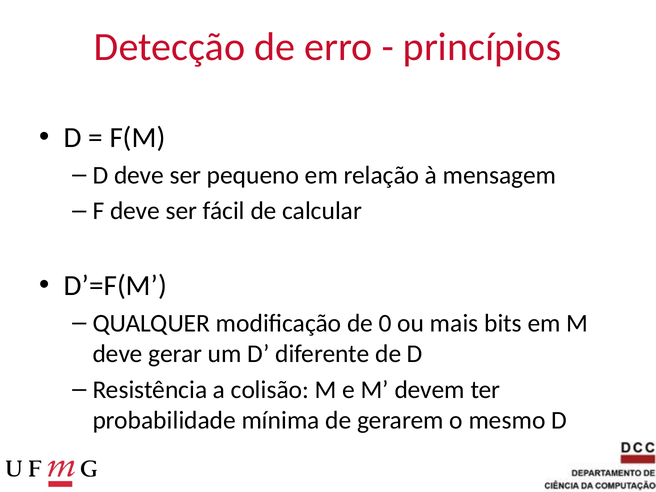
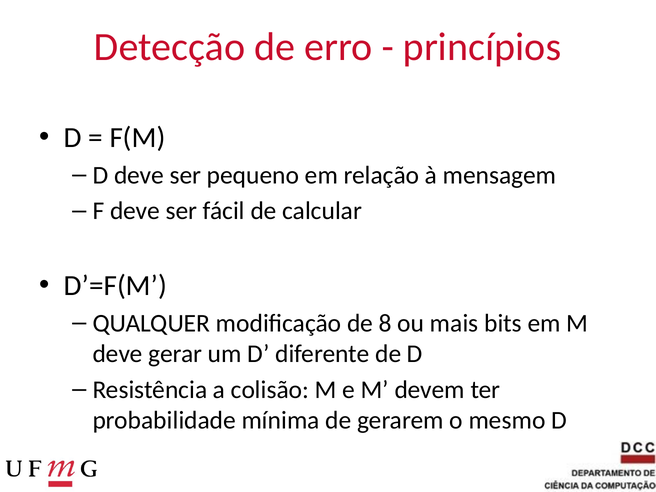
0: 0 -> 8 (385, 323)
